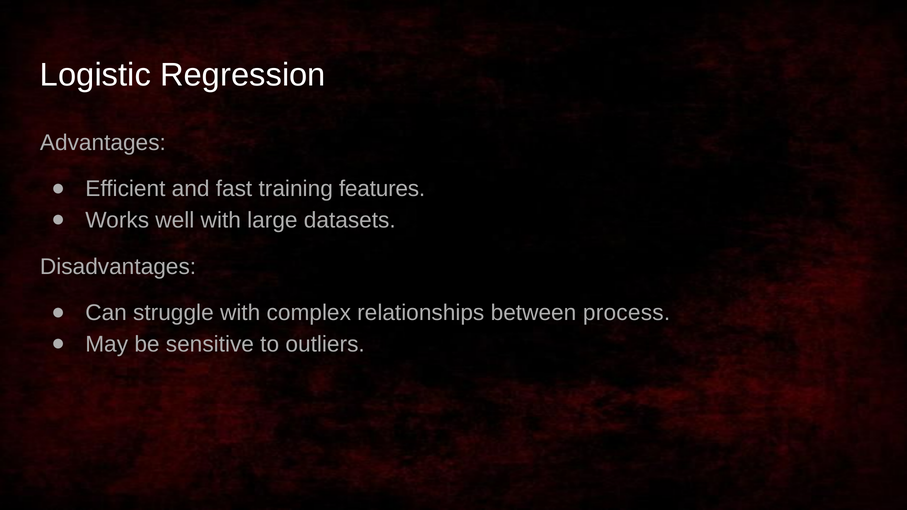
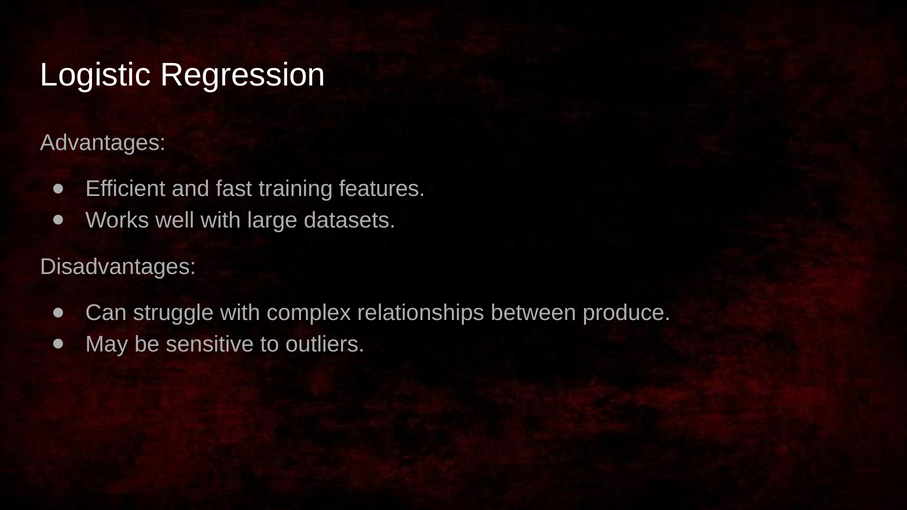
process: process -> produce (627, 313)
